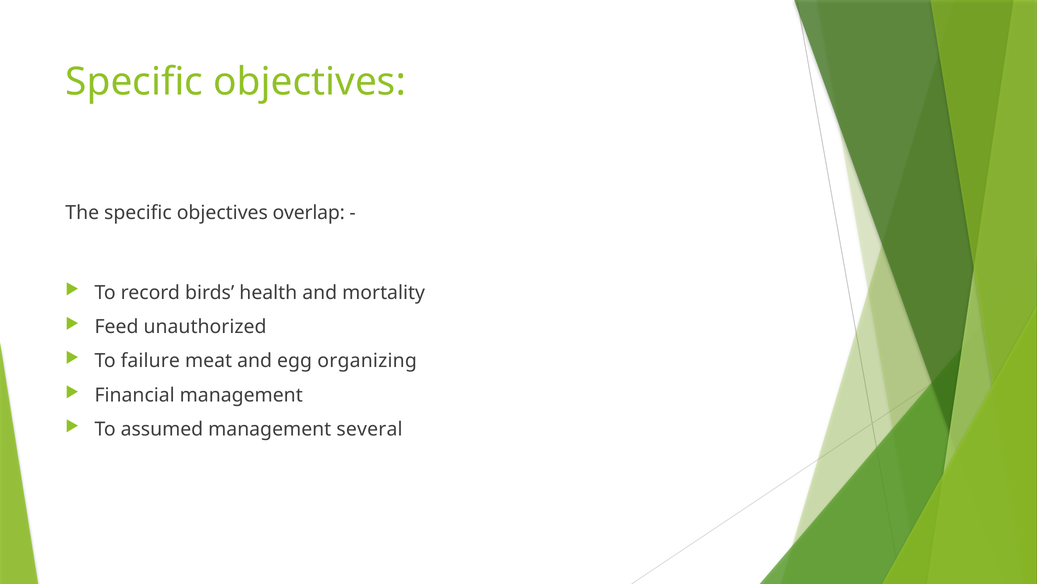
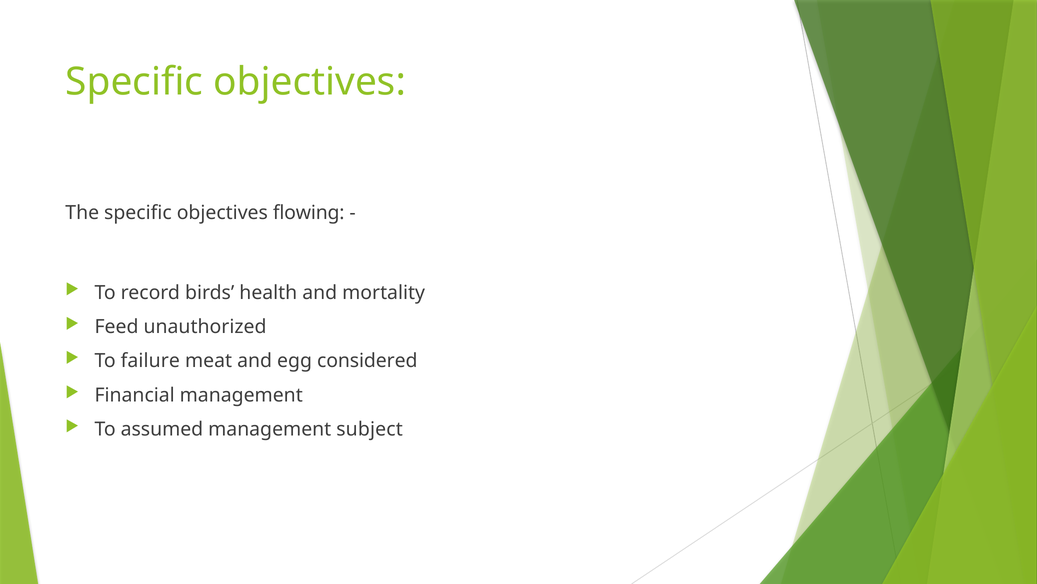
overlap: overlap -> flowing (309, 212)
organizing: organizing -> considered (367, 361)
several: several -> subject (370, 429)
